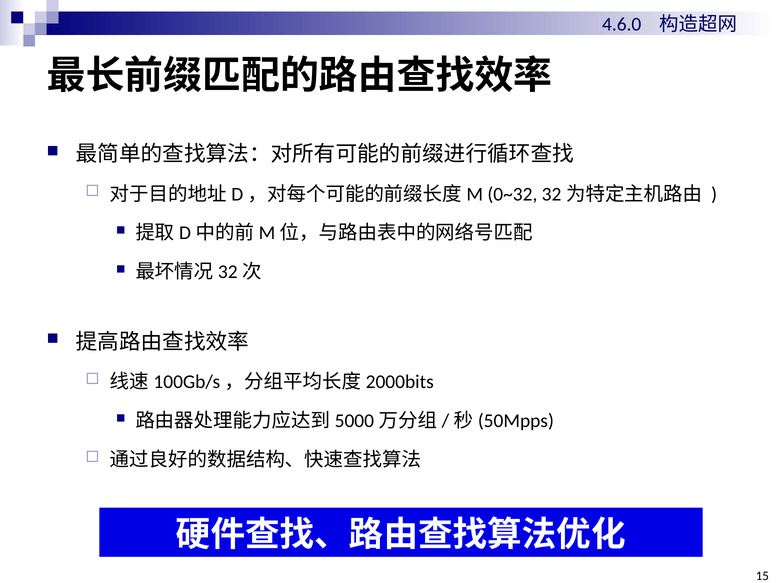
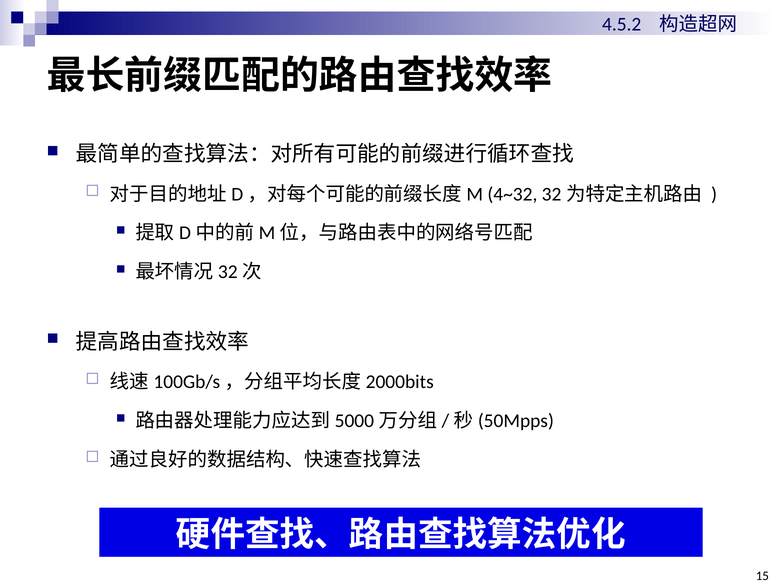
4.6.0: 4.6.0 -> 4.5.2 (622, 24)
0~32: 0~32 -> 4~32 (512, 194)
